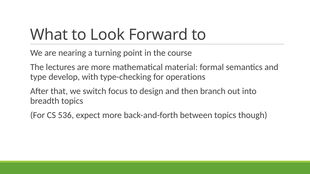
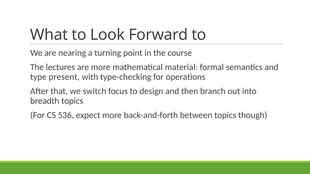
develop: develop -> present (64, 77)
